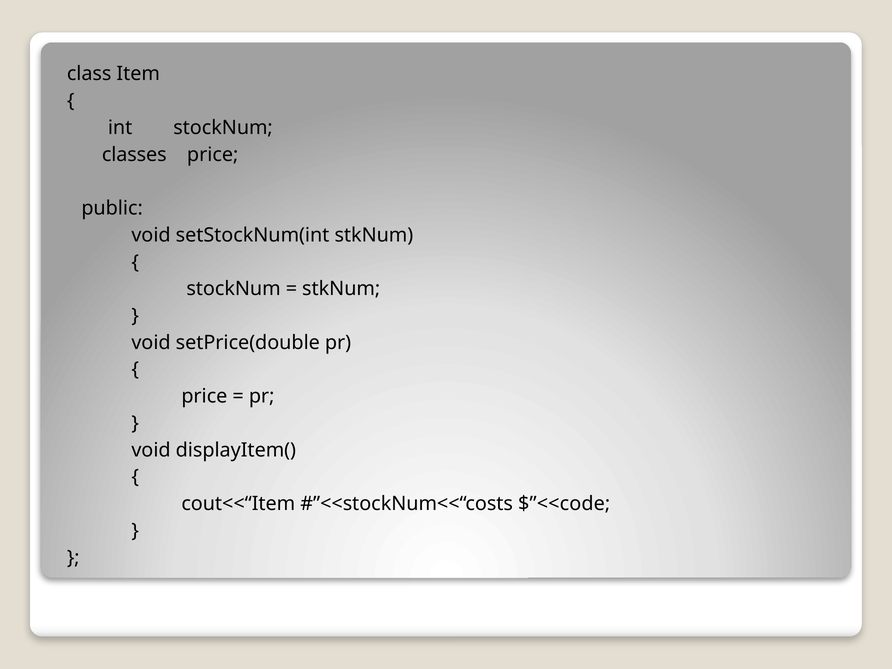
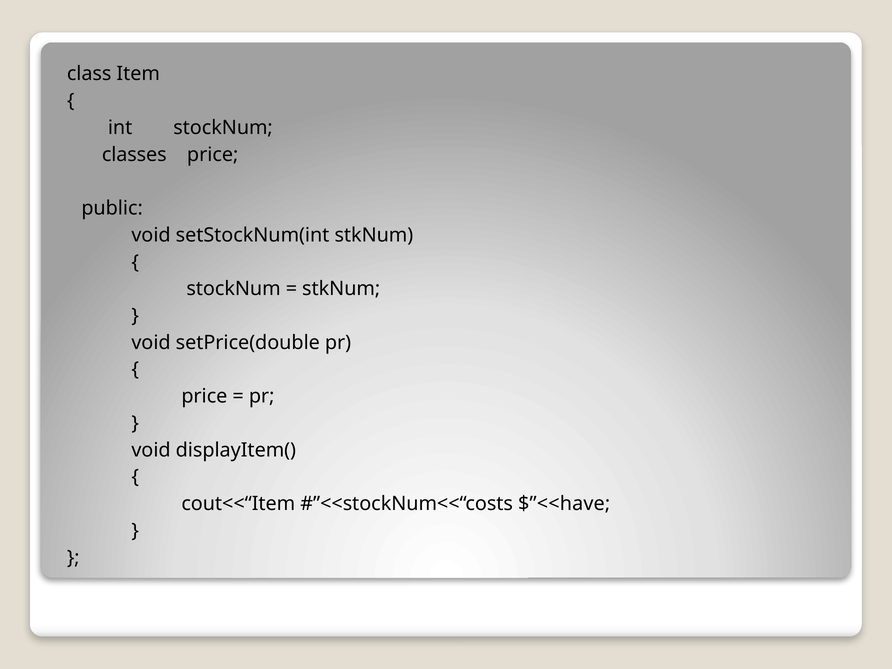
$”<<code: $”<<code -> $”<<have (564, 504)
